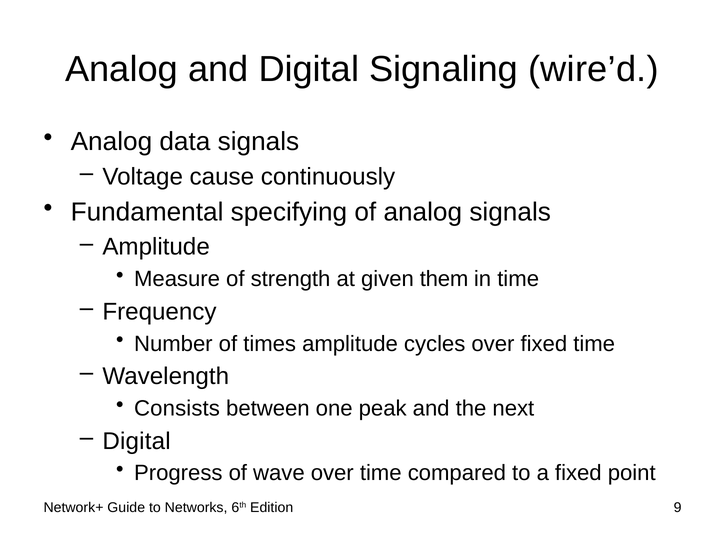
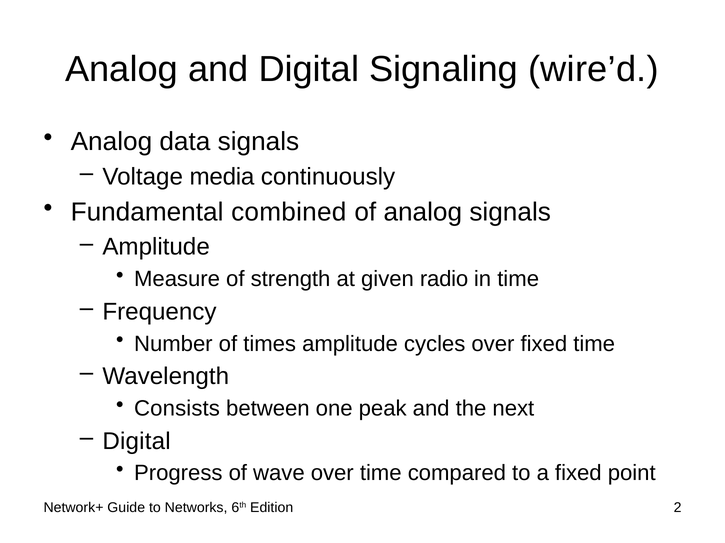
cause: cause -> media (222, 177)
specifying: specifying -> combined (289, 212)
them: them -> radio (444, 279)
9: 9 -> 2 (678, 508)
